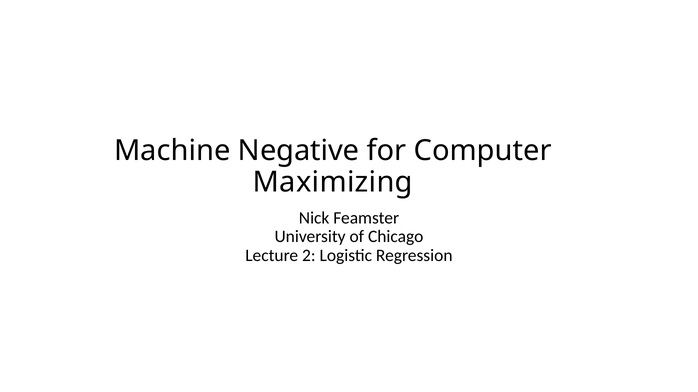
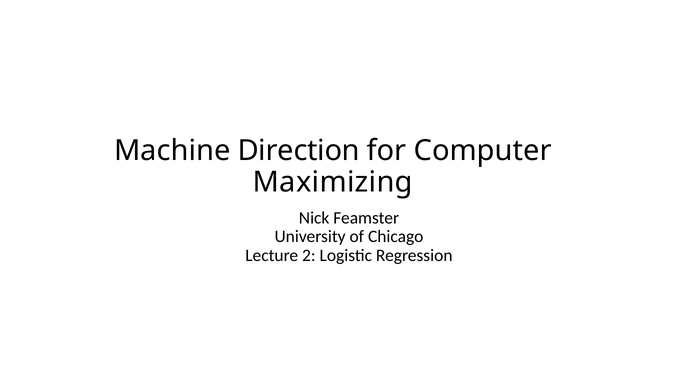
Negative: Negative -> Direction (299, 151)
